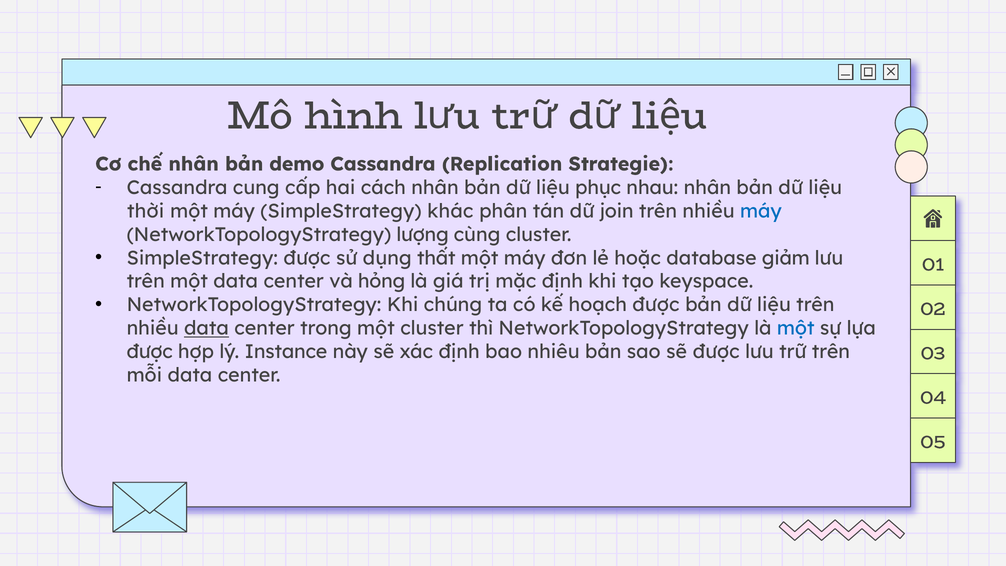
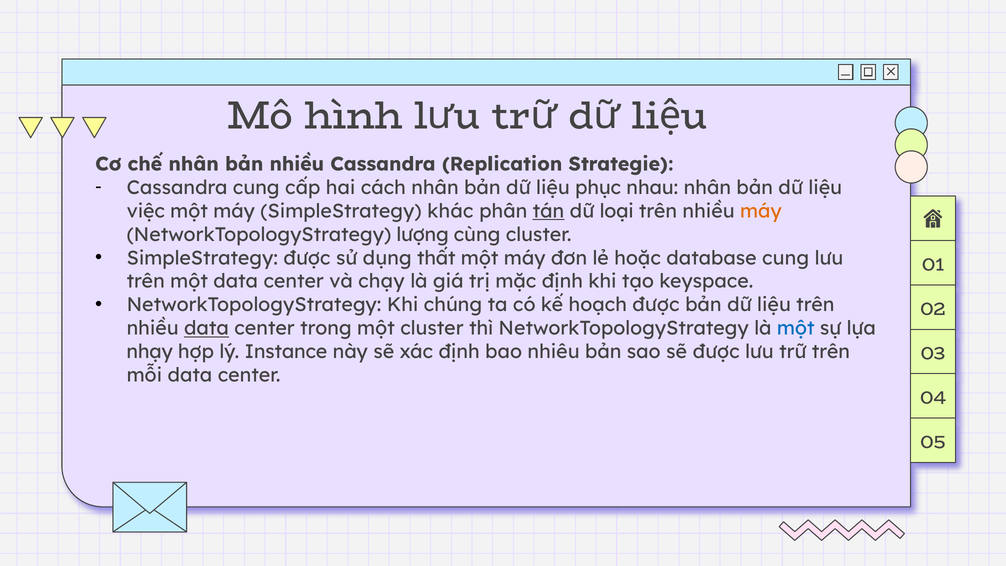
bản demo: demo -> nhiều (297, 164)
thời: thời -> việc (146, 211)
tán underline: none -> present (548, 211)
join: join -> loại (617, 211)
máy colour: blue -> orange (761, 211)
database giảm: giảm -> cung (786, 258)
hỏng: hỏng -> chạy (381, 281)
được: được -> nhạy (150, 352)
